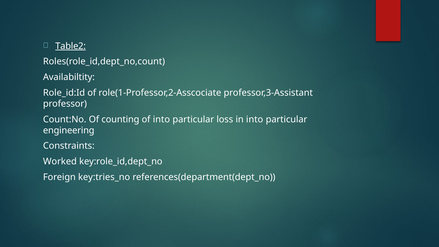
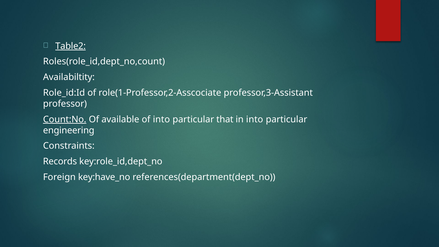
Count:No underline: none -> present (65, 119)
counting: counting -> available (120, 119)
loss: loss -> that (225, 119)
Worked: Worked -> Records (60, 161)
key:tries_no: key:tries_no -> key:have_no (104, 177)
